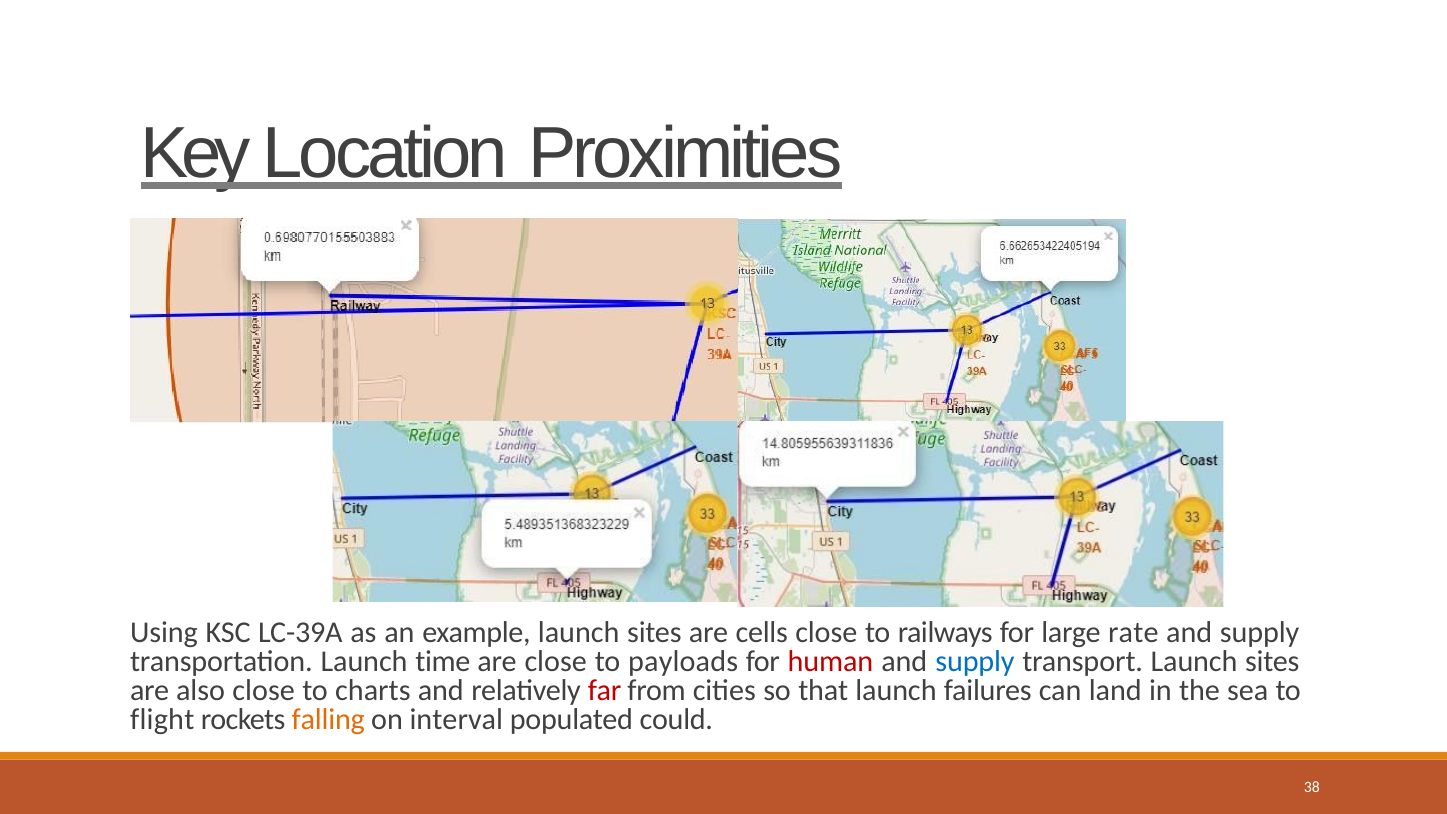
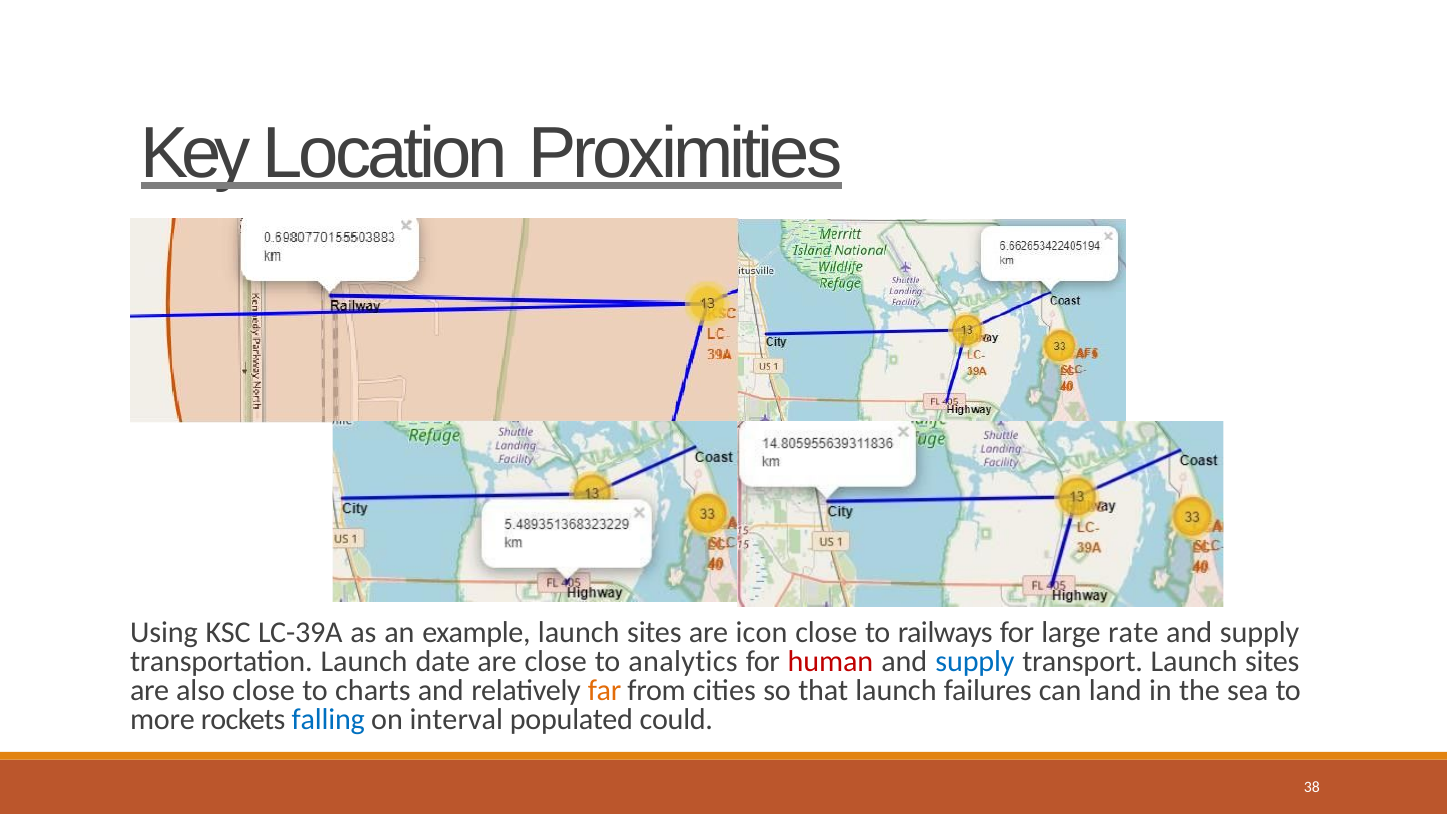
cells: cells -> icon (762, 632)
time: time -> date (443, 661)
payloads: payloads -> analytics (683, 661)
far colour: red -> orange (605, 690)
flight: flight -> more (162, 719)
falling colour: orange -> blue (328, 719)
